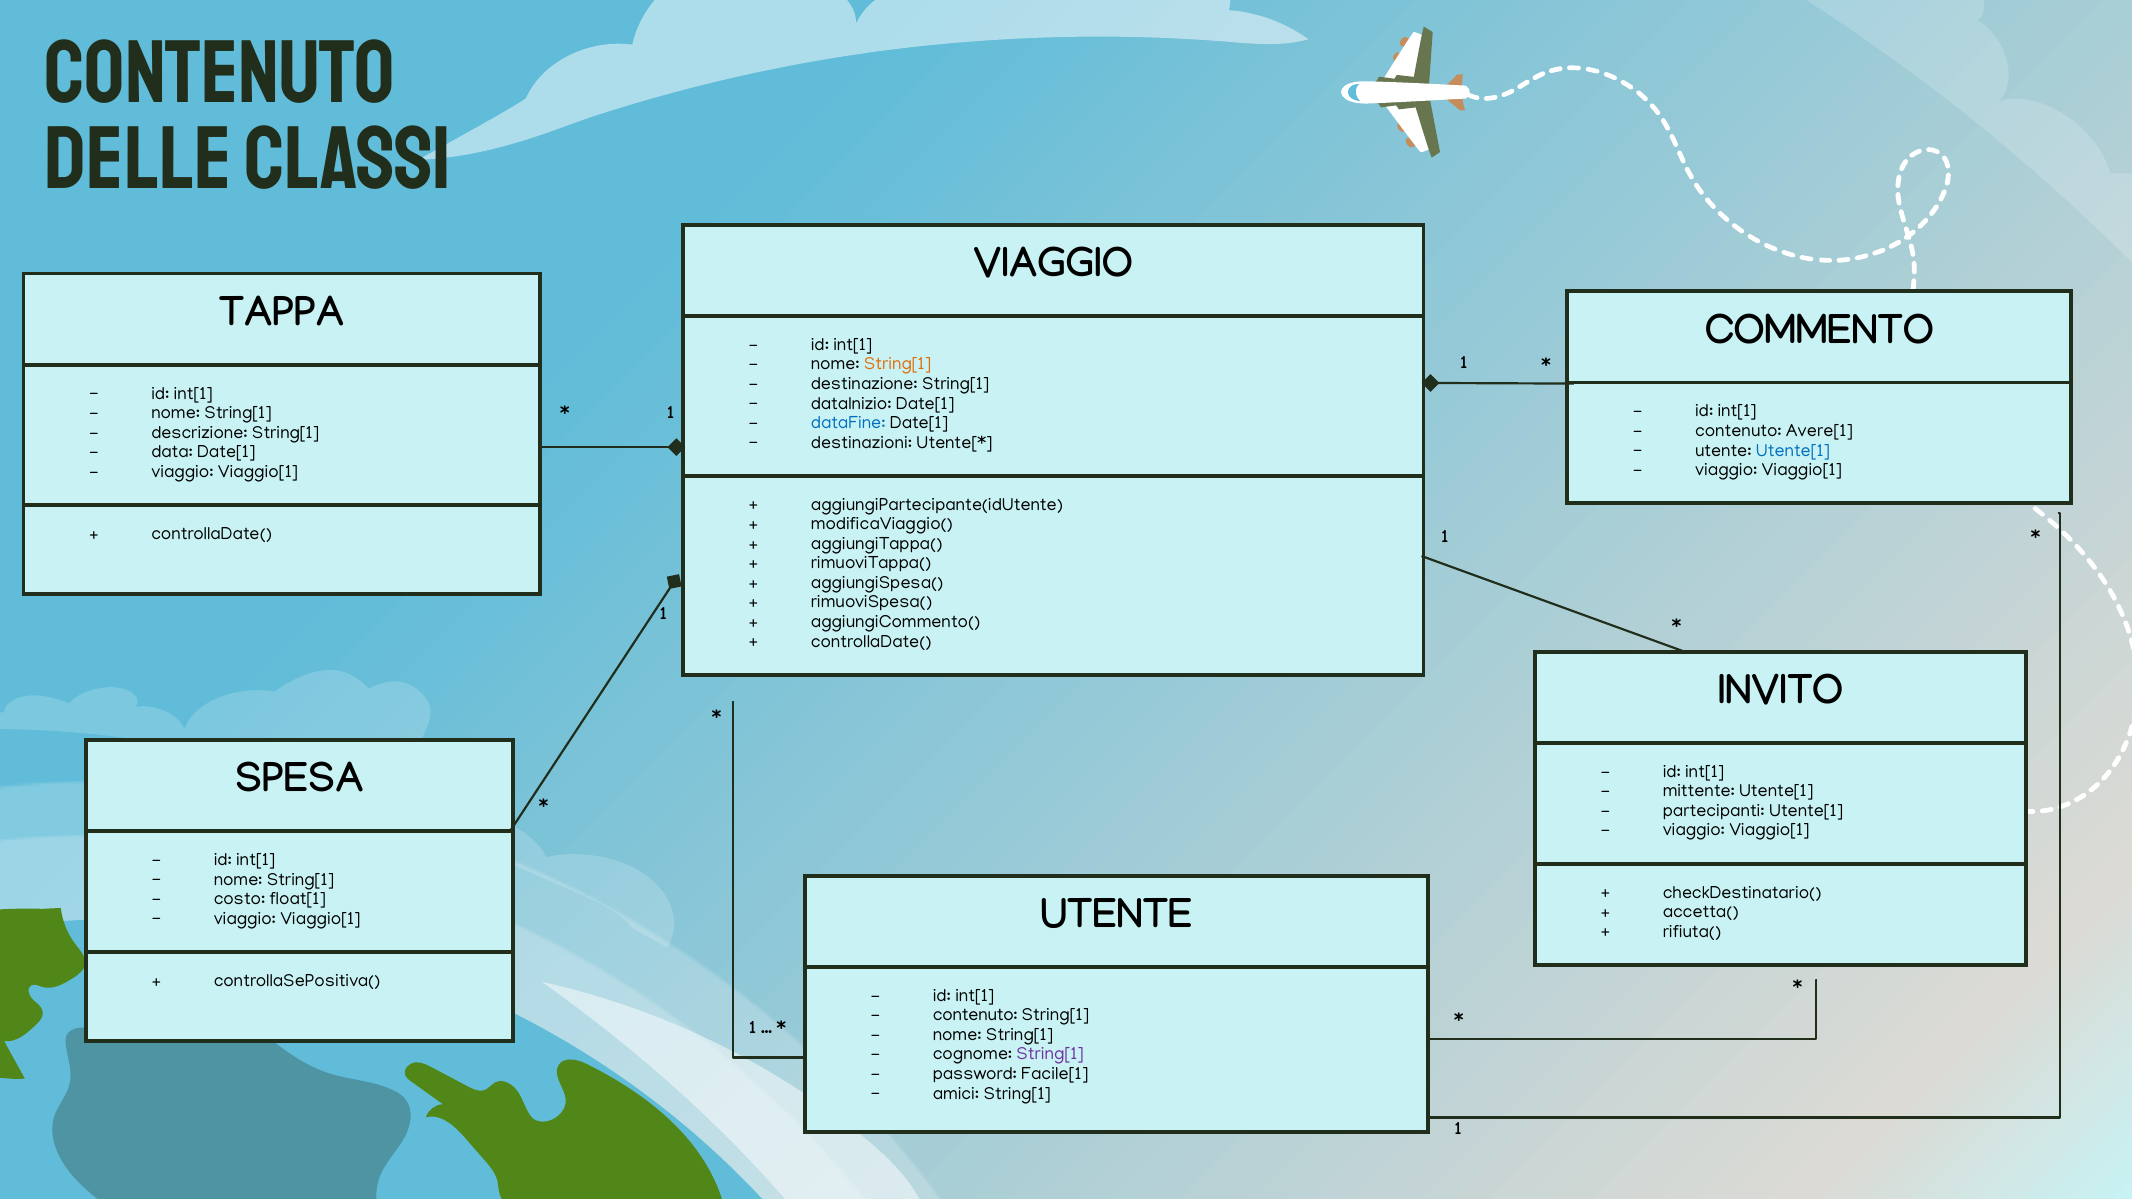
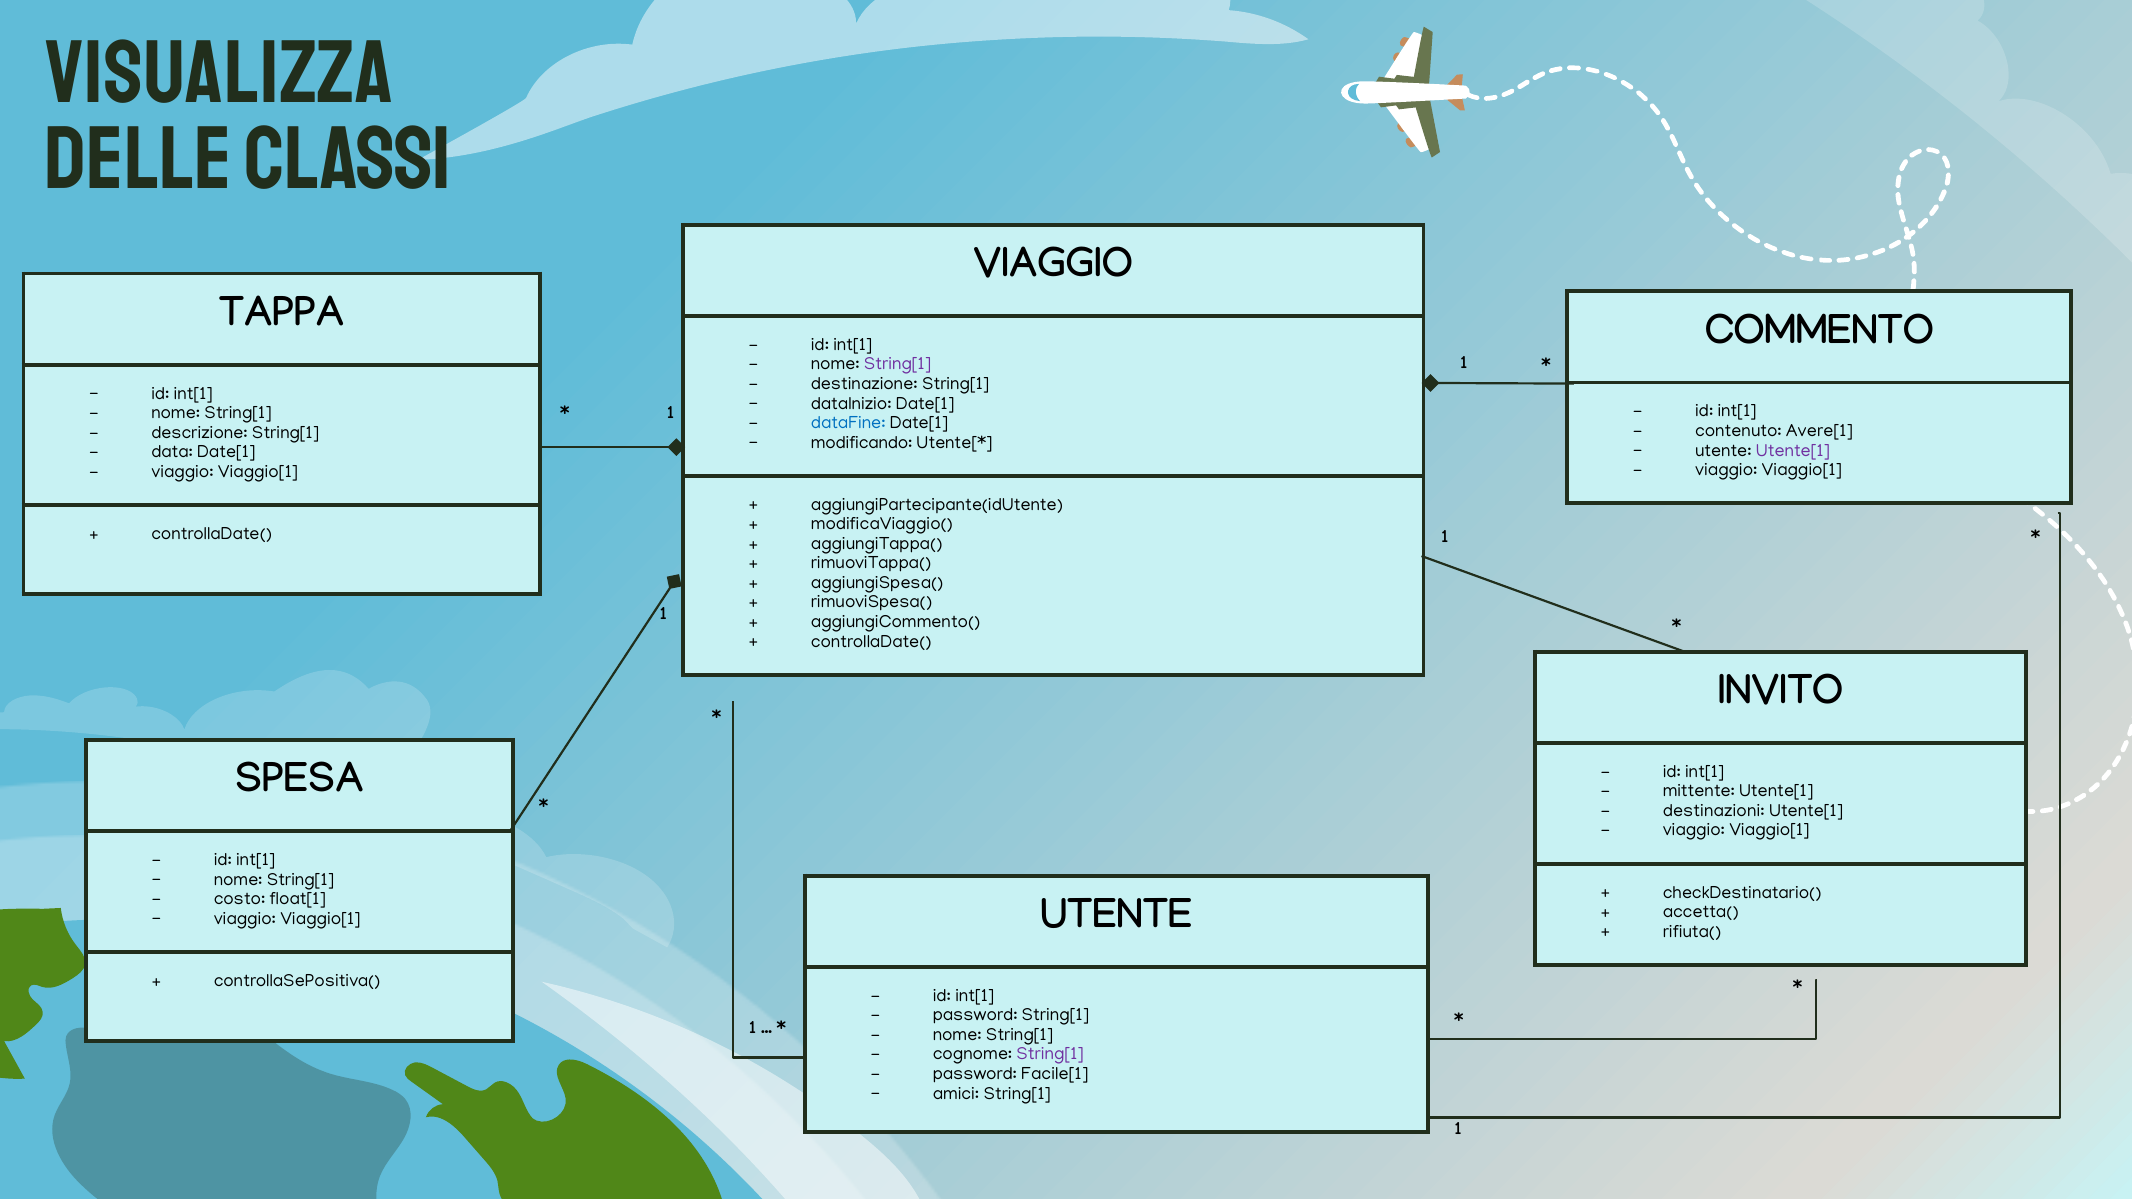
Contenuto: Contenuto -> Visualizza (220, 74)
String[1 colour: orange -> purple (897, 364)
destinazioni: destinazioni -> modificando (862, 442)
Utente[1 colour: blue -> purple (1793, 450)
partecipanti: partecipanti -> destinazioni (1714, 811)
contenuto: contenuto -> password (975, 1015)
